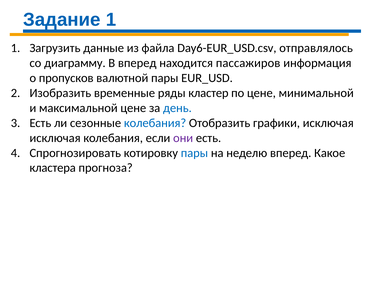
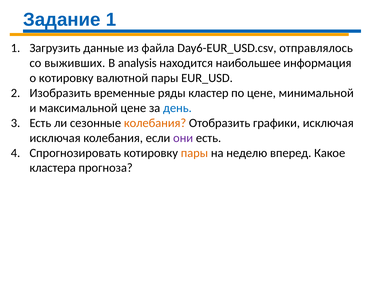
диаграмму: диаграмму -> выживших (75, 63)
В вперед: вперед -> analysis (137, 63)
пассажиров: пассажиров -> наибольшее (248, 63)
о пропусков: пропусков -> котировку (66, 78)
колебания colour: blue -> orange (155, 123)
пары colour: blue -> orange (194, 153)
